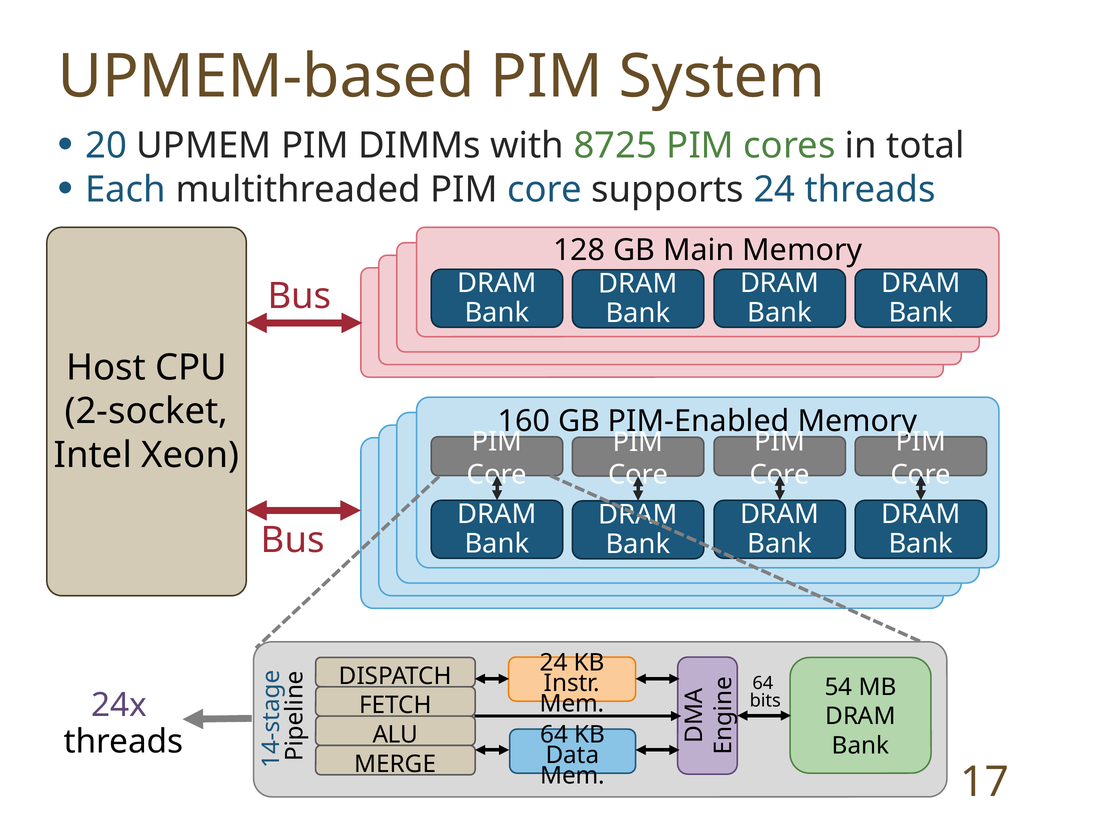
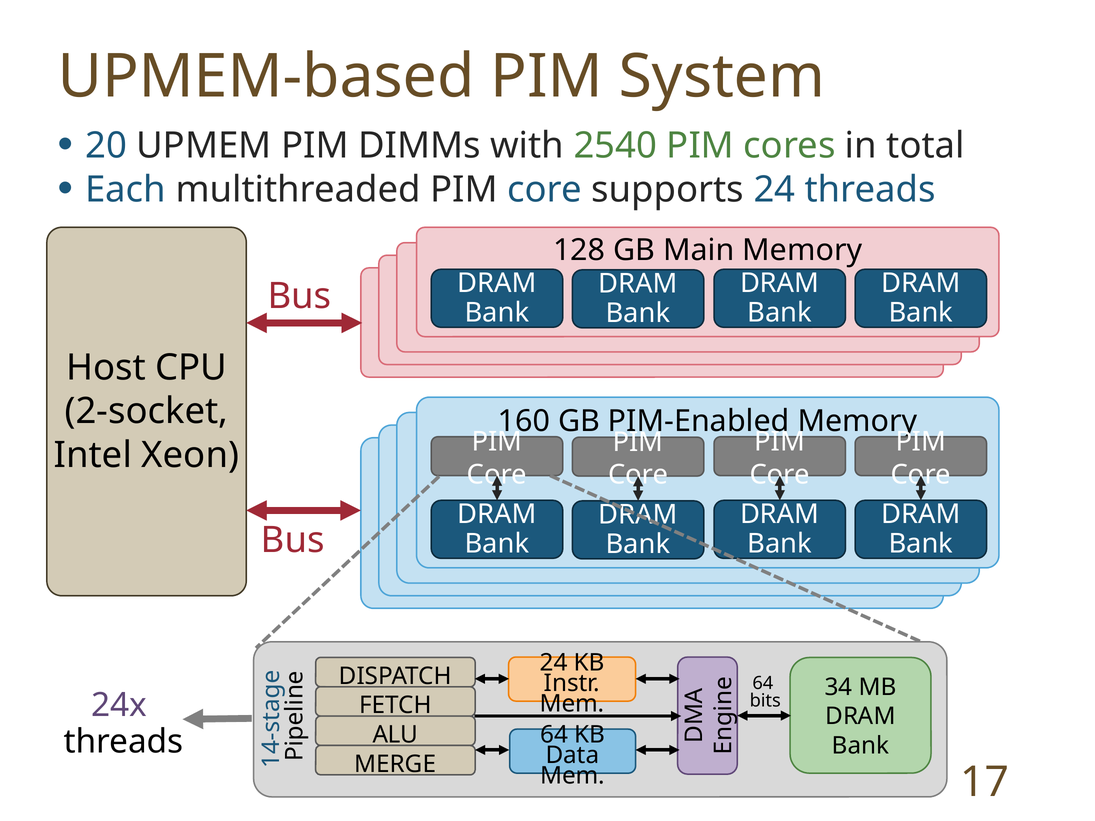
8725: 8725 -> 2540 (615, 146)
54: 54 -> 34 (839, 687)
